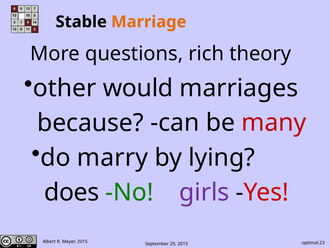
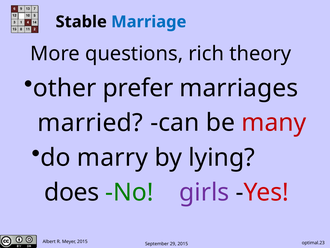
Marriage colour: orange -> blue (149, 22)
would: would -> prefer (138, 88)
because: because -> married (90, 123)
